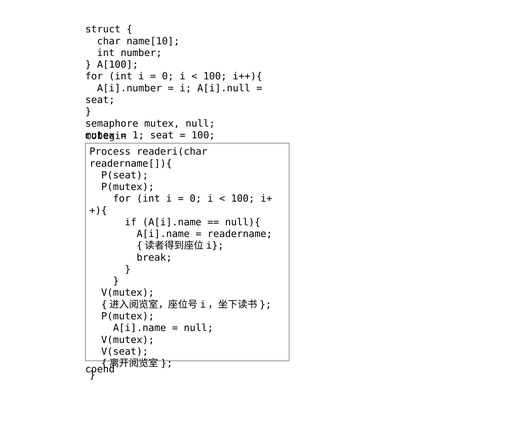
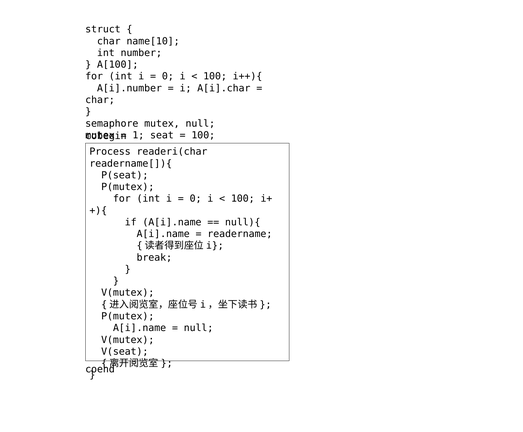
A[i].null: A[i].null -> A[i].char (224, 88)
seat: seat -> char (100, 100)
